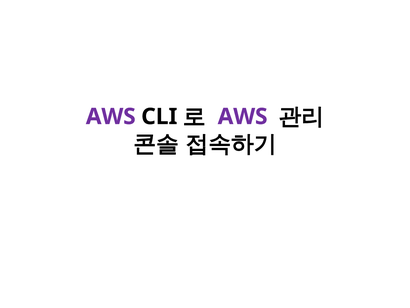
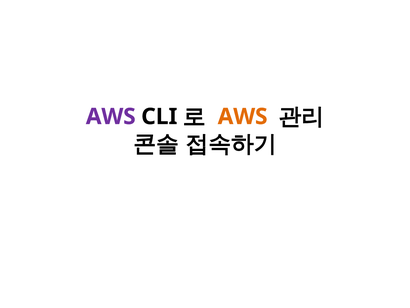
AWS colour: purple -> orange (243, 116)
